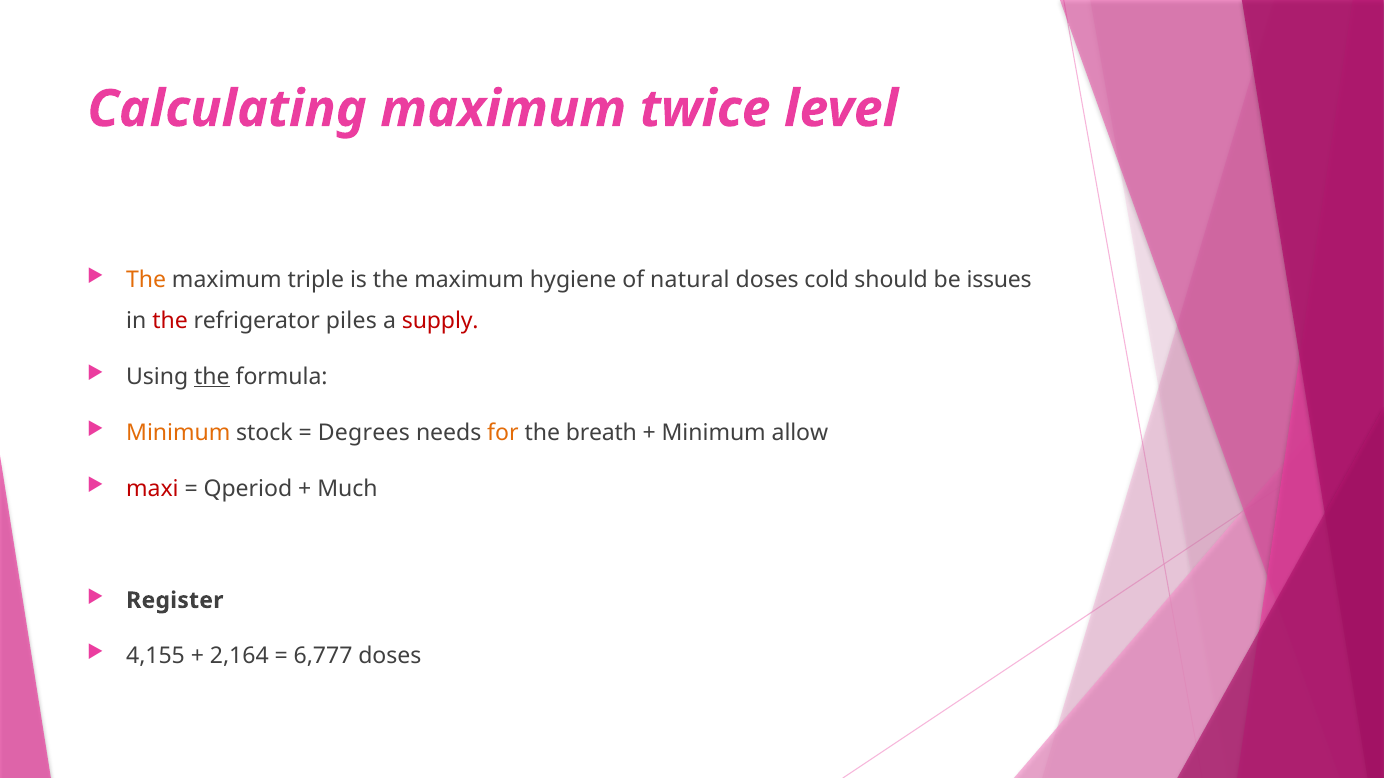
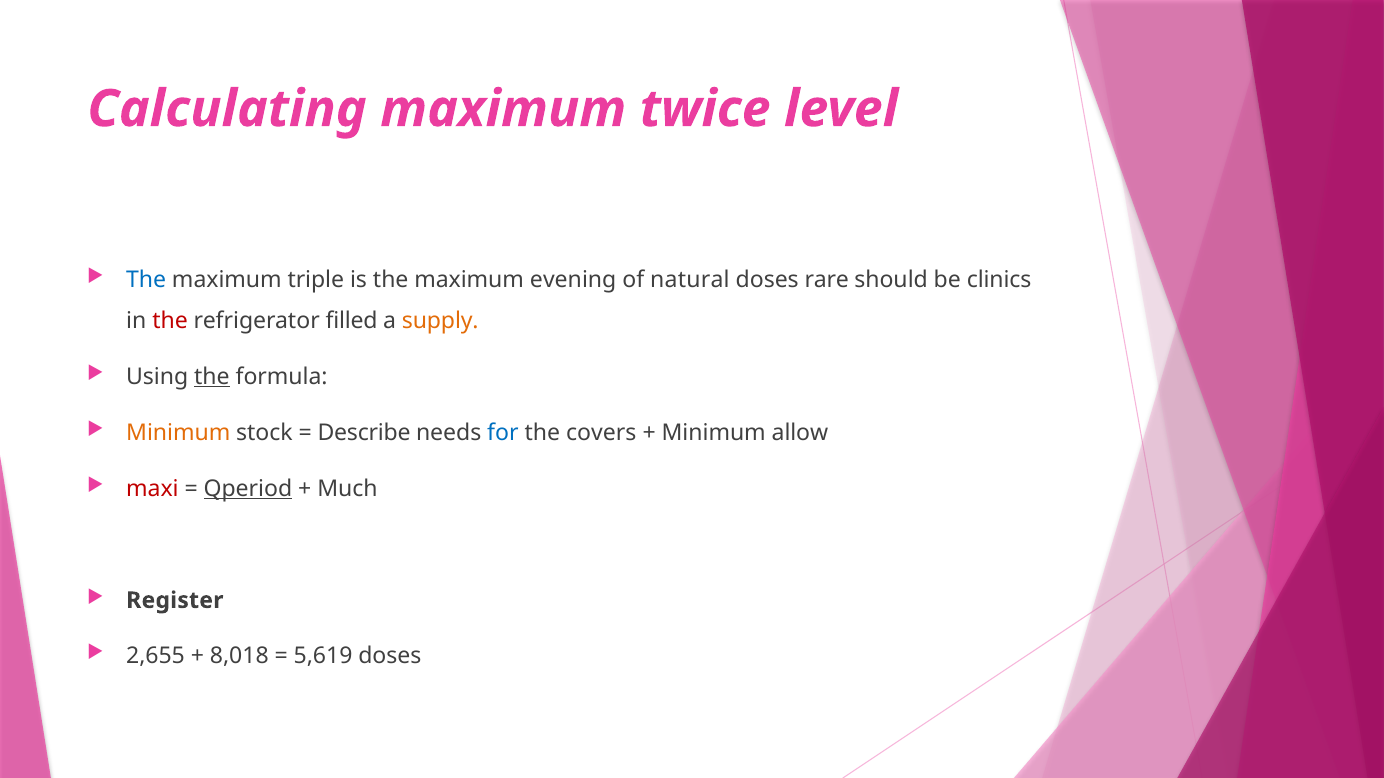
The colour: orange -> blue (146, 280)
hygiene: hygiene -> evening (573, 280)
cold: cold -> rare (827, 280)
issues: issues -> clinics (999, 280)
piles: piles -> filled (352, 321)
supply colour: red -> orange (440, 321)
Degrees: Degrees -> Describe (364, 433)
for colour: orange -> blue (503, 433)
breath: breath -> covers (601, 433)
Qperiod underline: none -> present (248, 489)
4,155: 4,155 -> 2,655 (156, 657)
2,164: 2,164 -> 8,018 (239, 657)
6,777: 6,777 -> 5,619 (323, 657)
